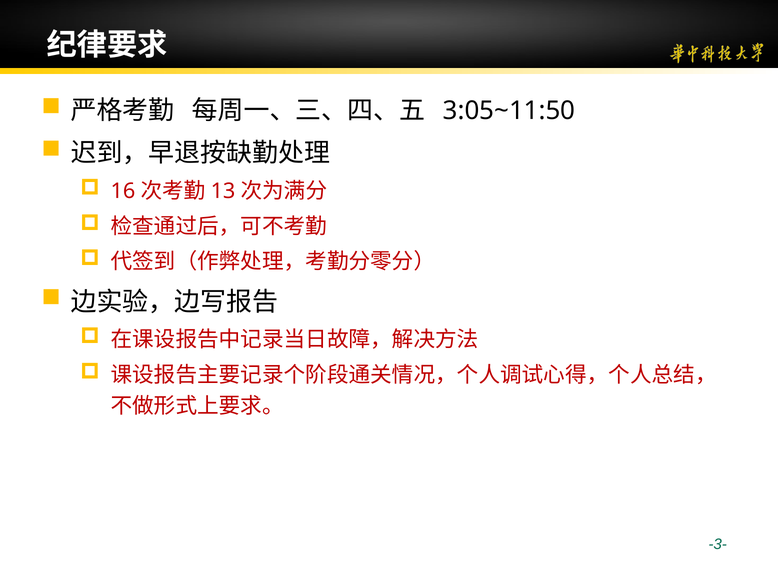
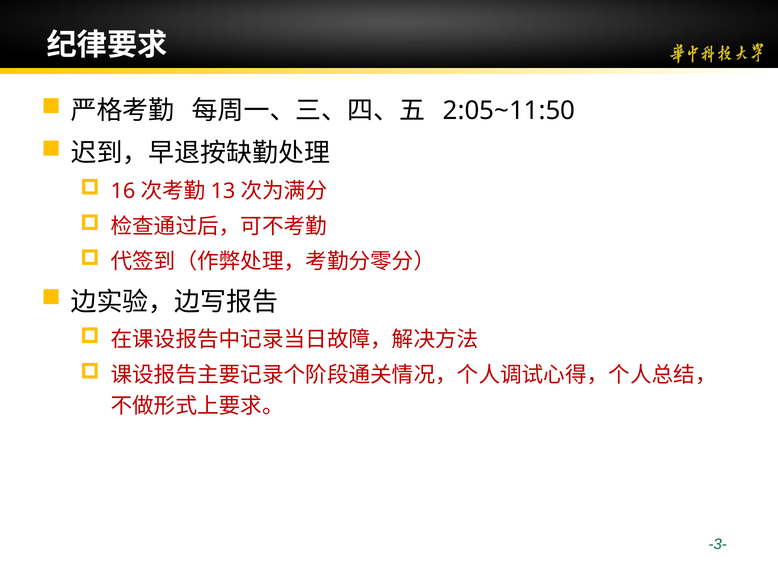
3:05~11:50: 3:05~11:50 -> 2:05~11:50 (509, 111)
